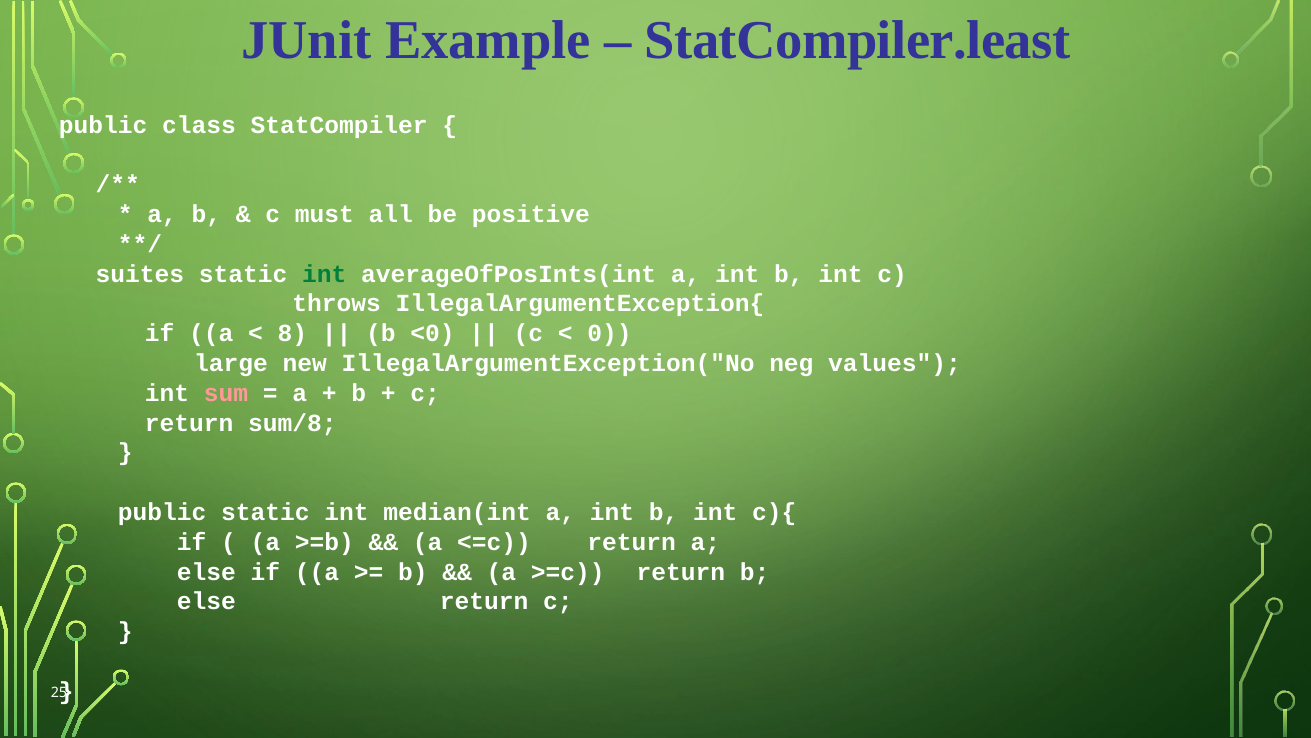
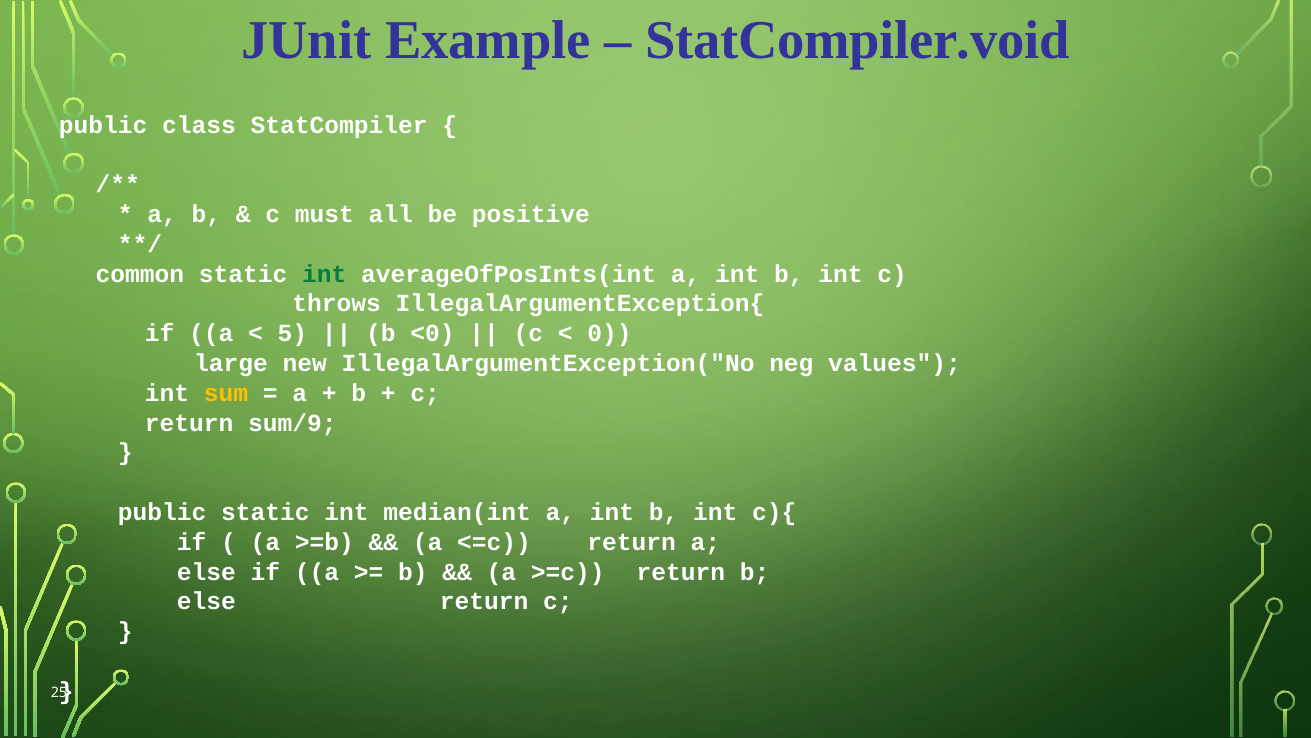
StatCompiler.least: StatCompiler.least -> StatCompiler.void (857, 41)
suites: suites -> common (140, 274)
8: 8 -> 5 (292, 333)
sum colour: pink -> yellow (226, 393)
sum/8: sum/8 -> sum/9 (292, 423)
